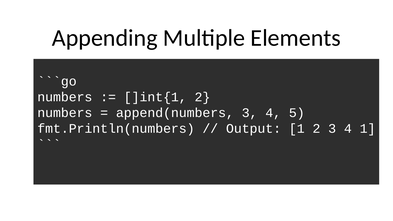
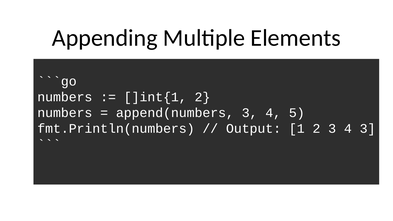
4 1: 1 -> 3 (368, 129)
